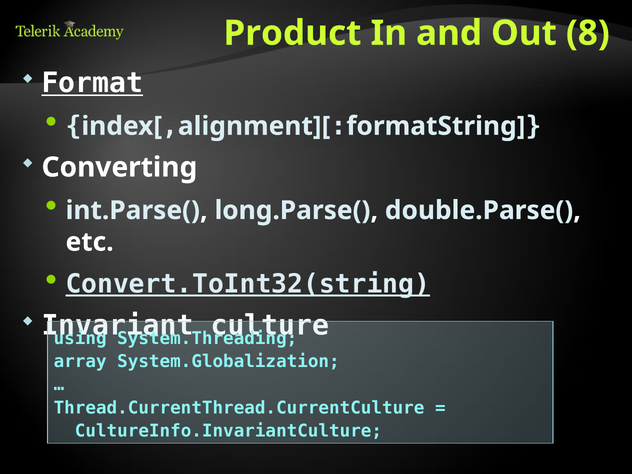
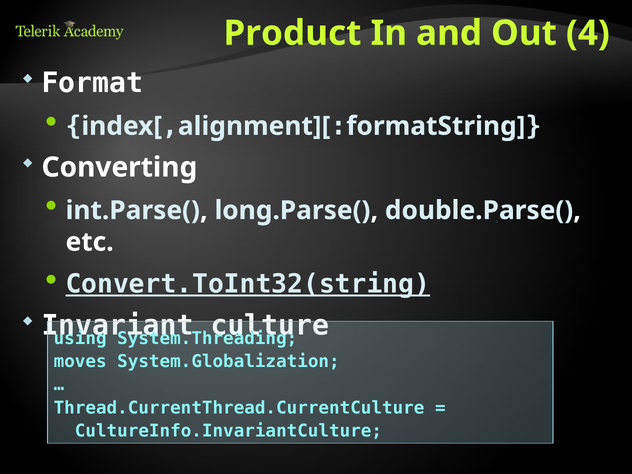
8: 8 -> 4 (588, 33)
Format underline: present -> none (92, 83)
array: array -> moves (80, 361)
